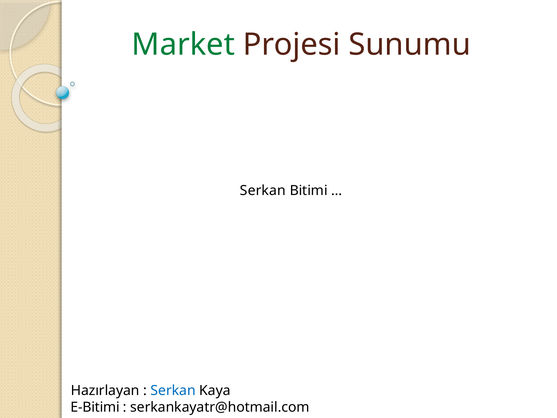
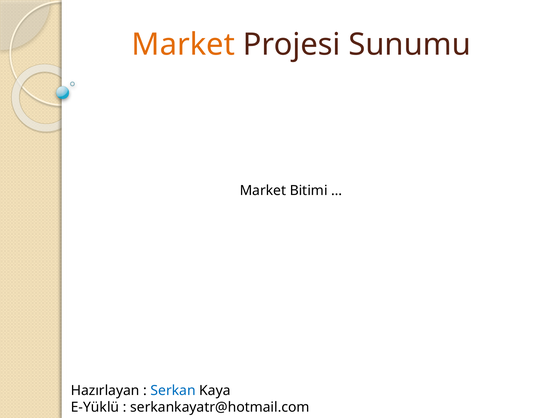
Market colour: green -> orange (183, 44)
Serkan: Serkan -> Market (263, 190)
E-Bitimi: E-Bitimi -> E-Yüklü (95, 407)
